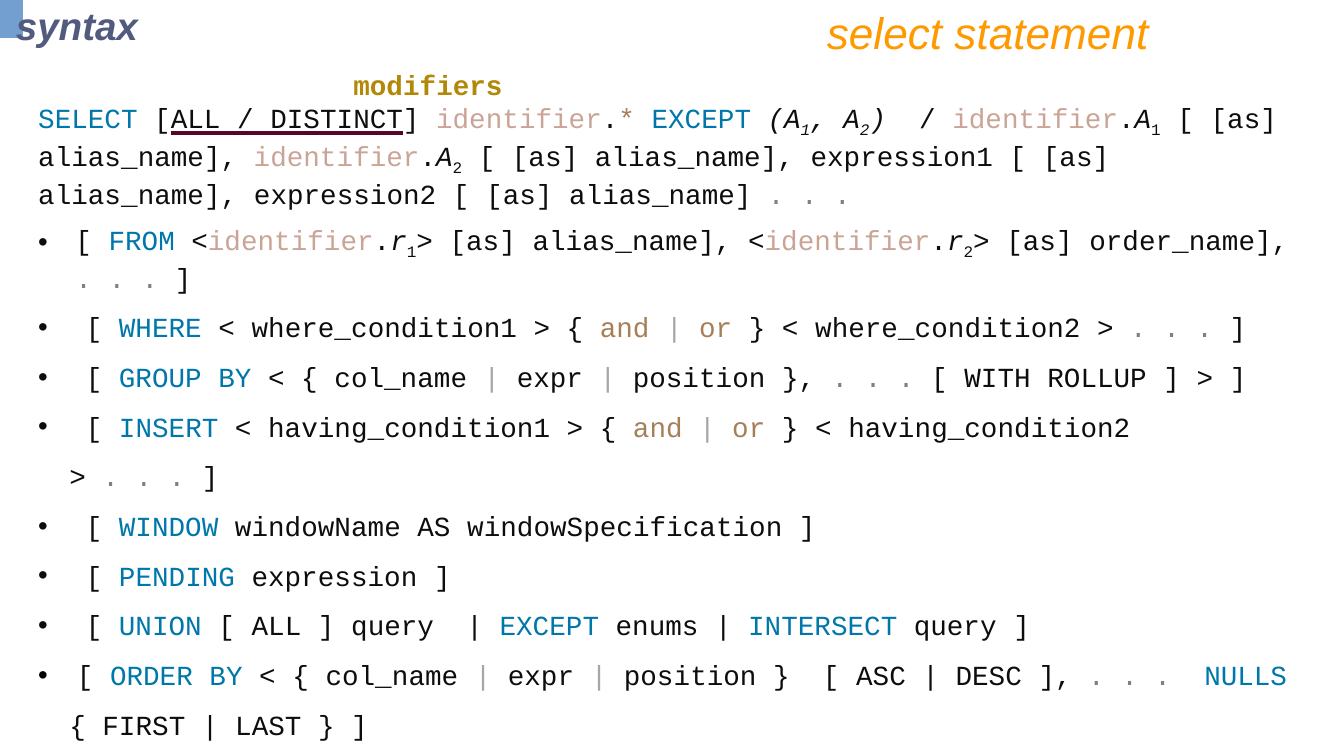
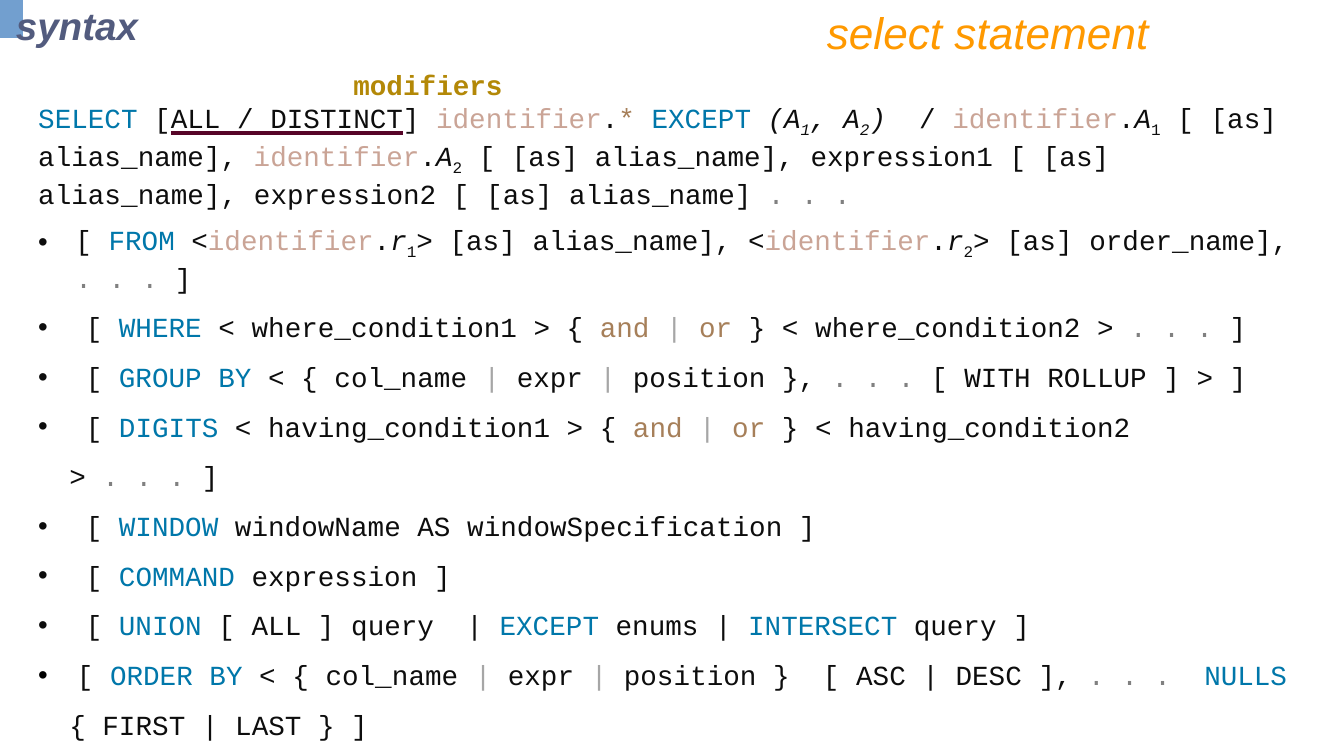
INSERT: INSERT -> DIGITS (169, 428)
PENDING: PENDING -> COMMAND (177, 577)
